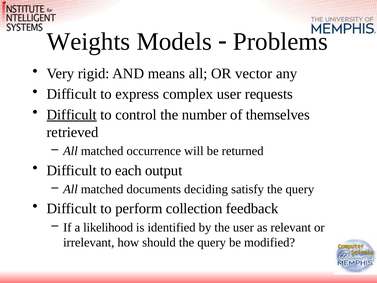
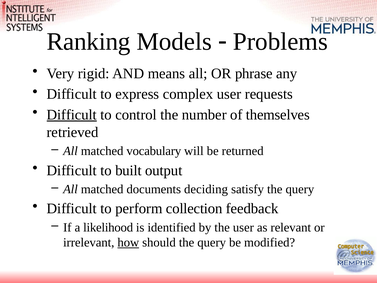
Weights: Weights -> Ranking (89, 41)
vector: vector -> phrase (254, 73)
occurrence: occurrence -> vocabulary (154, 151)
each: each -> built (128, 170)
how underline: none -> present (128, 242)
